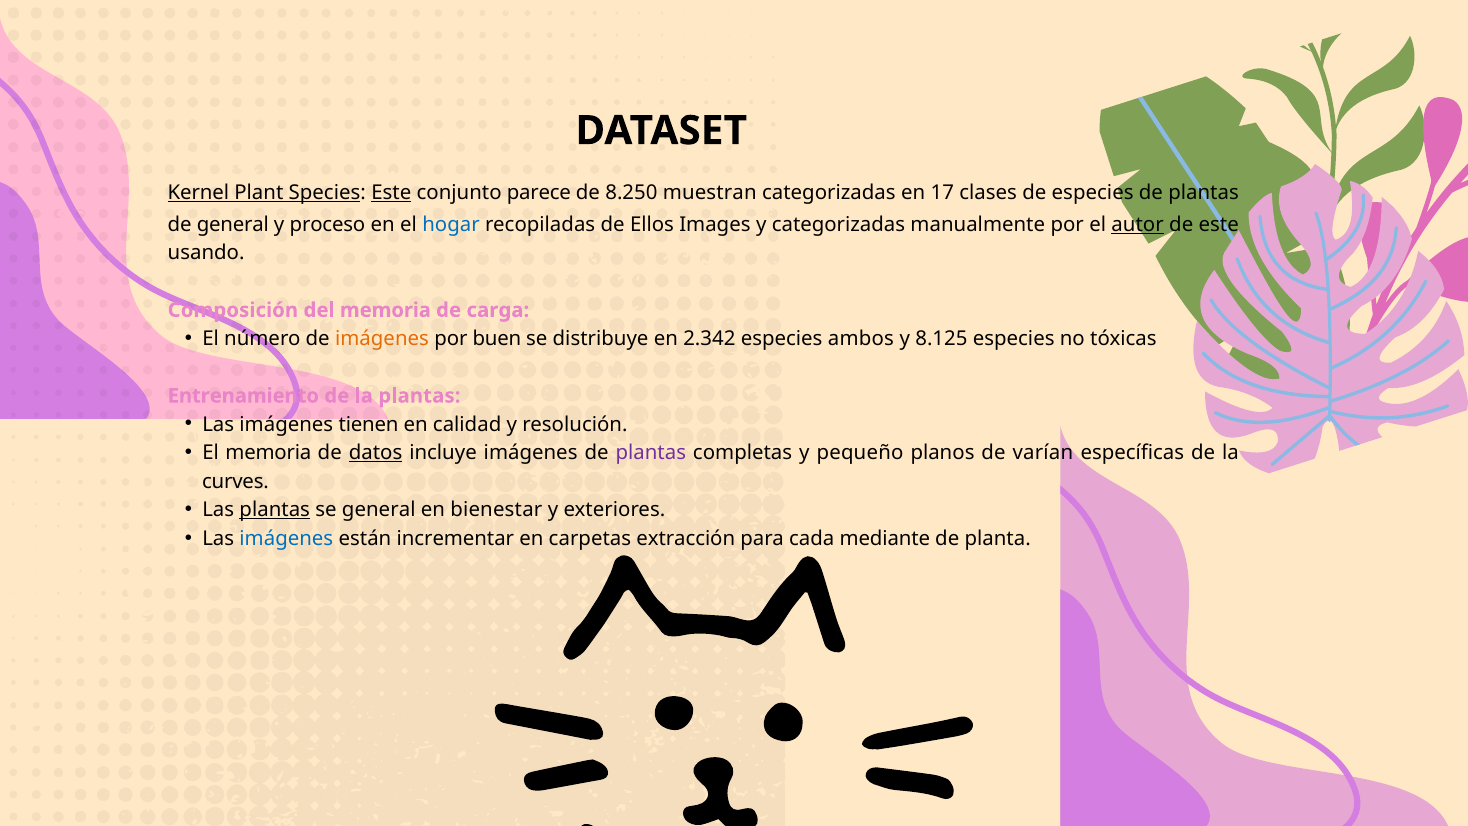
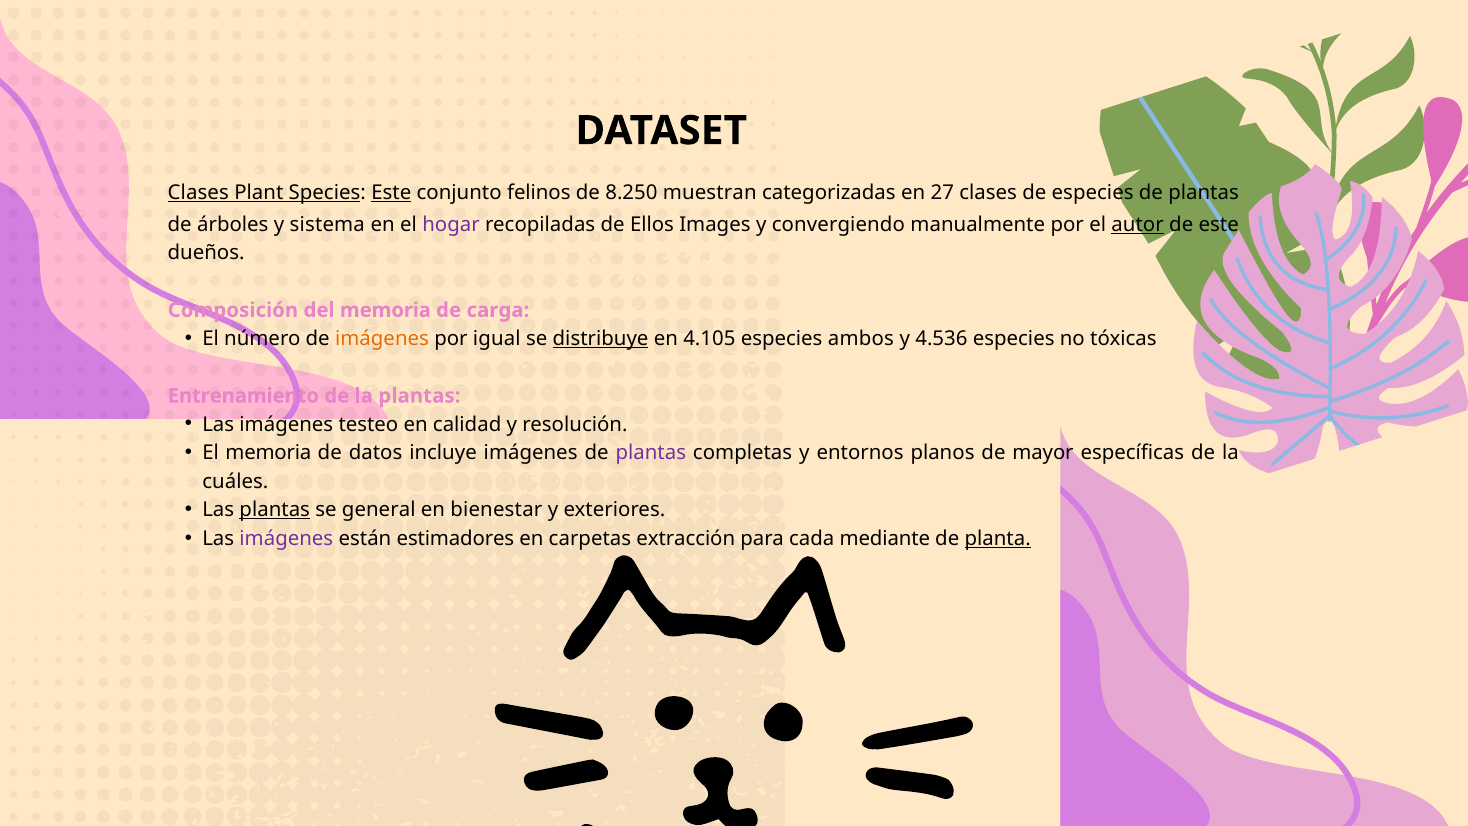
Kernel: Kernel -> Clases (198, 192)
parece: parece -> felinos (539, 192)
17: 17 -> 27 (942, 192)
de general: general -> árboles (233, 224)
proceso: proceso -> sistema (327, 224)
hogar colour: blue -> purple (451, 224)
y categorizadas: categorizadas -> convergiendo (838, 224)
usando: usando -> dueños (206, 253)
buen: buen -> igual (497, 339)
distribuye underline: none -> present (601, 339)
2.342: 2.342 -> 4.105 (709, 339)
8.125: 8.125 -> 4.536 (941, 339)
tienen: tienen -> testeo (368, 424)
datos underline: present -> none (376, 453)
pequeño: pequeño -> entornos (860, 453)
varían: varían -> mayor (1043, 453)
curves: curves -> cuáles (235, 481)
imágenes colour: blue -> purple (286, 538)
incrementar: incrementar -> estimadores (455, 538)
planta underline: none -> present (998, 538)
